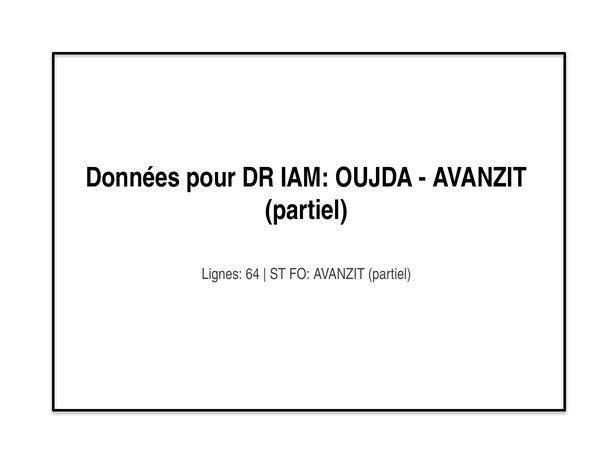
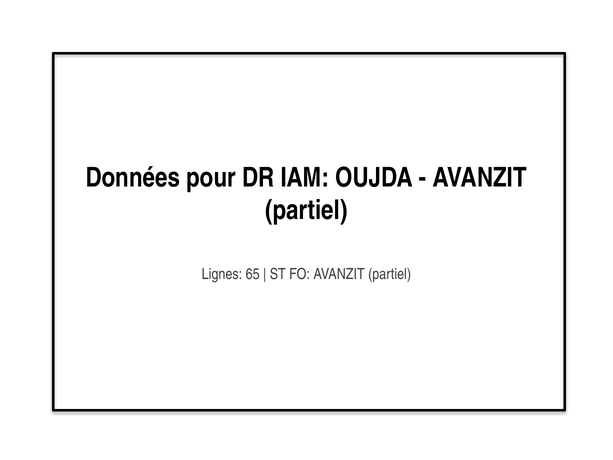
64: 64 -> 65 (253, 274)
